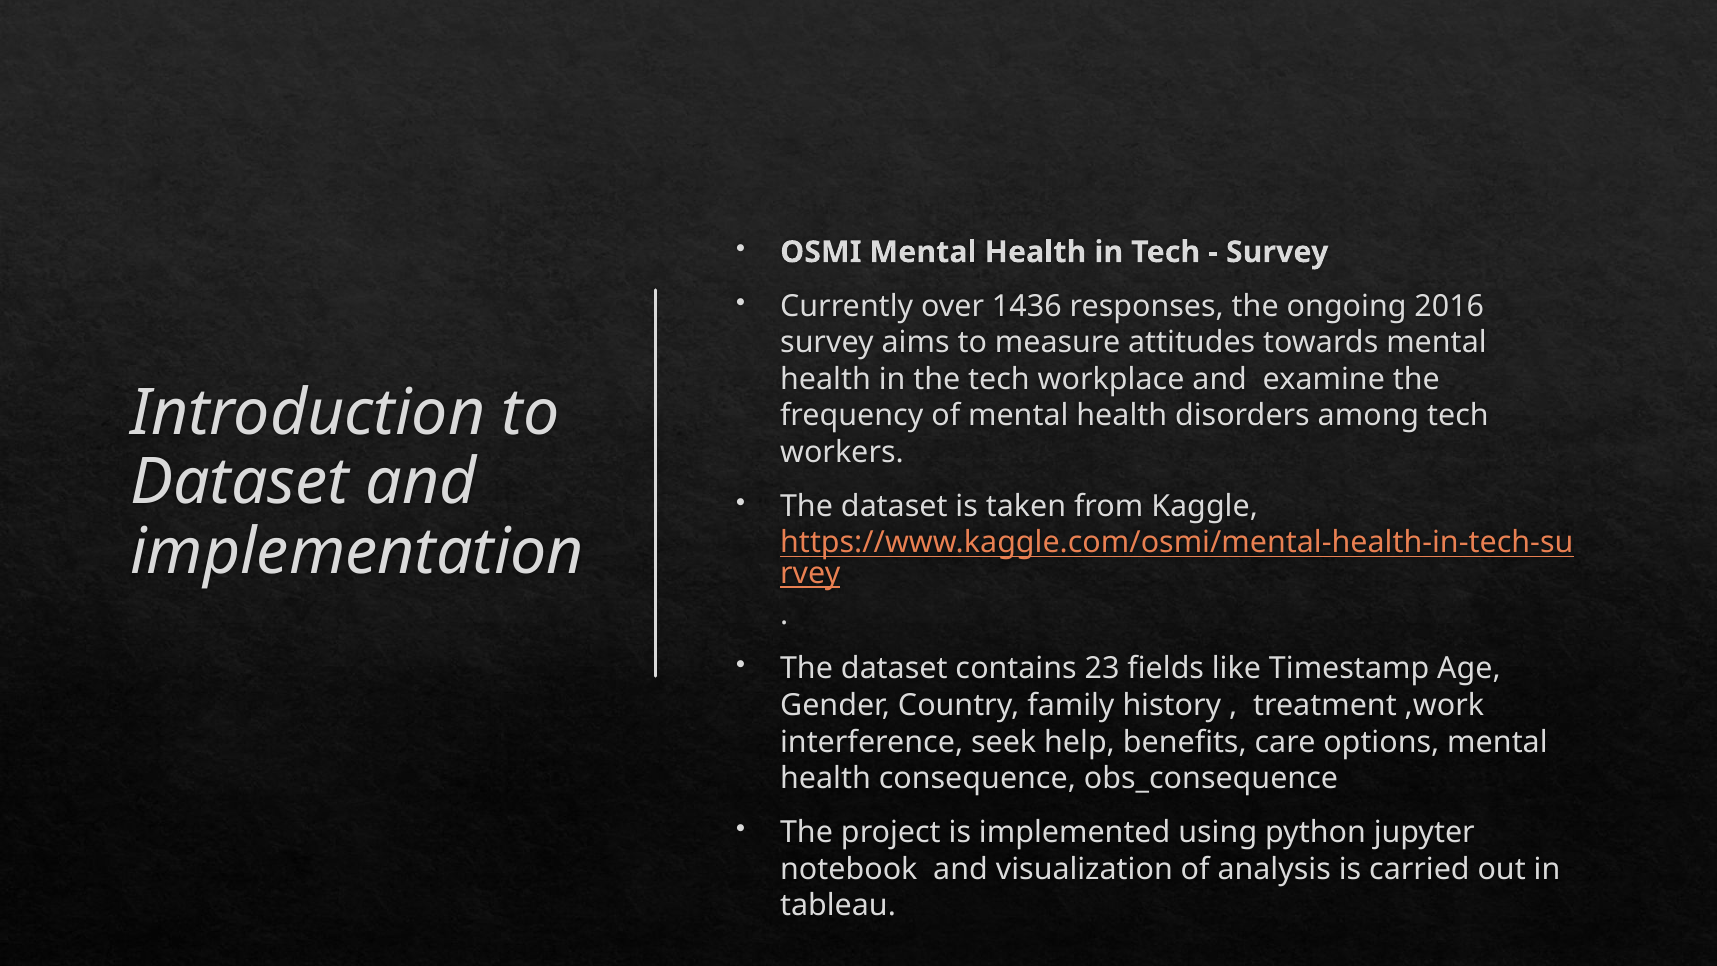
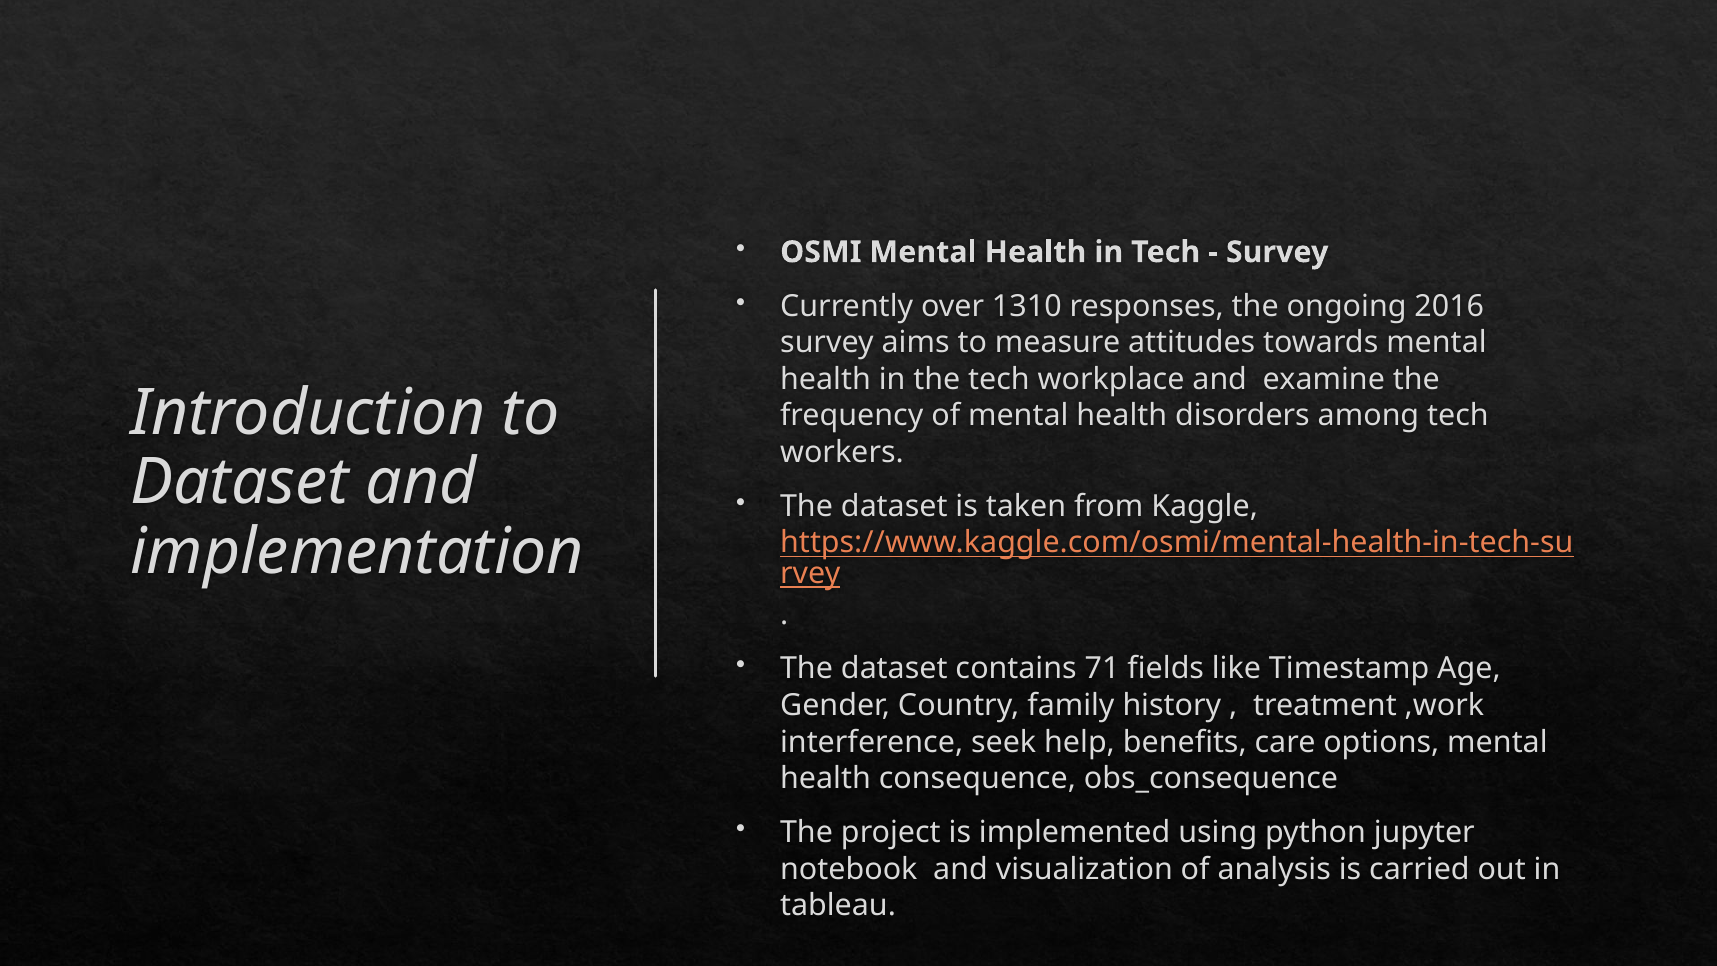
1436: 1436 -> 1310 (1027, 306)
23: 23 -> 71 (1102, 669)
